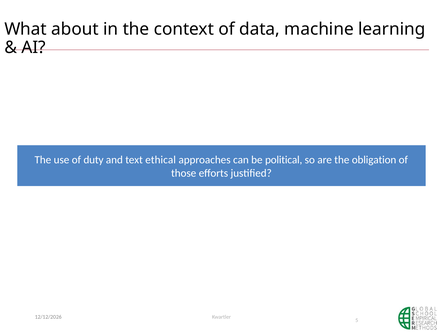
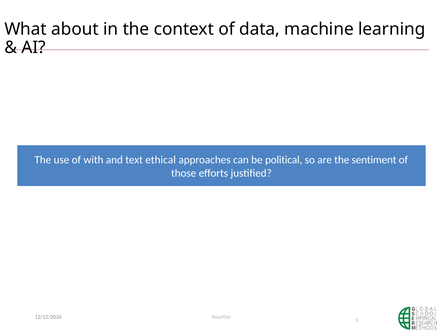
duty: duty -> with (93, 160)
obligation: obligation -> sentiment (374, 160)
